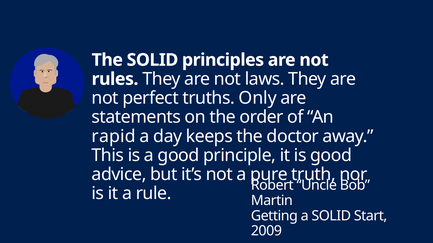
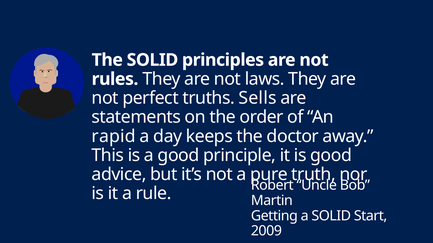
Only: Only -> Sells (258, 98)
